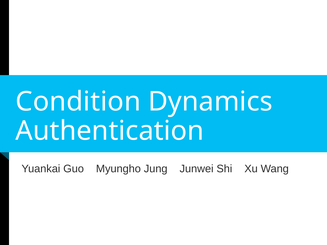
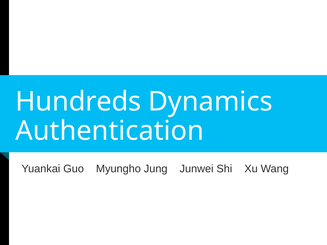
Condition: Condition -> Hundreds (78, 102)
